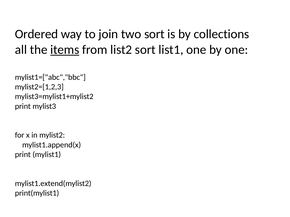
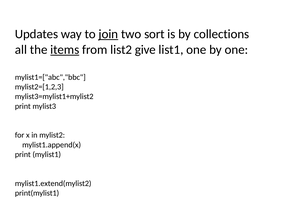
Ordered: Ordered -> Updates (36, 34)
join underline: none -> present (108, 34)
list2 sort: sort -> give (145, 50)
